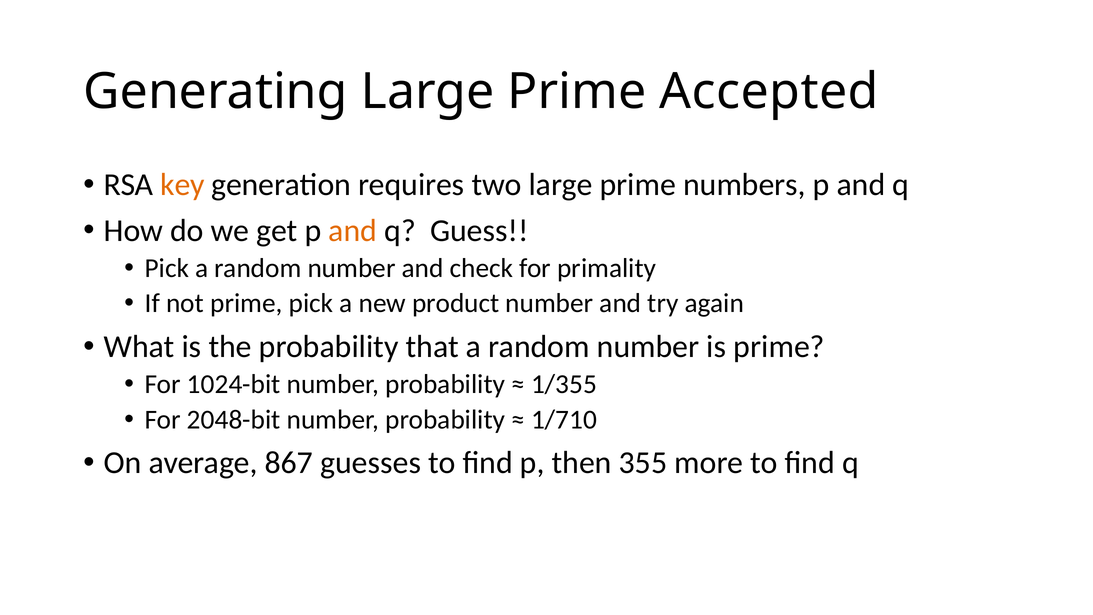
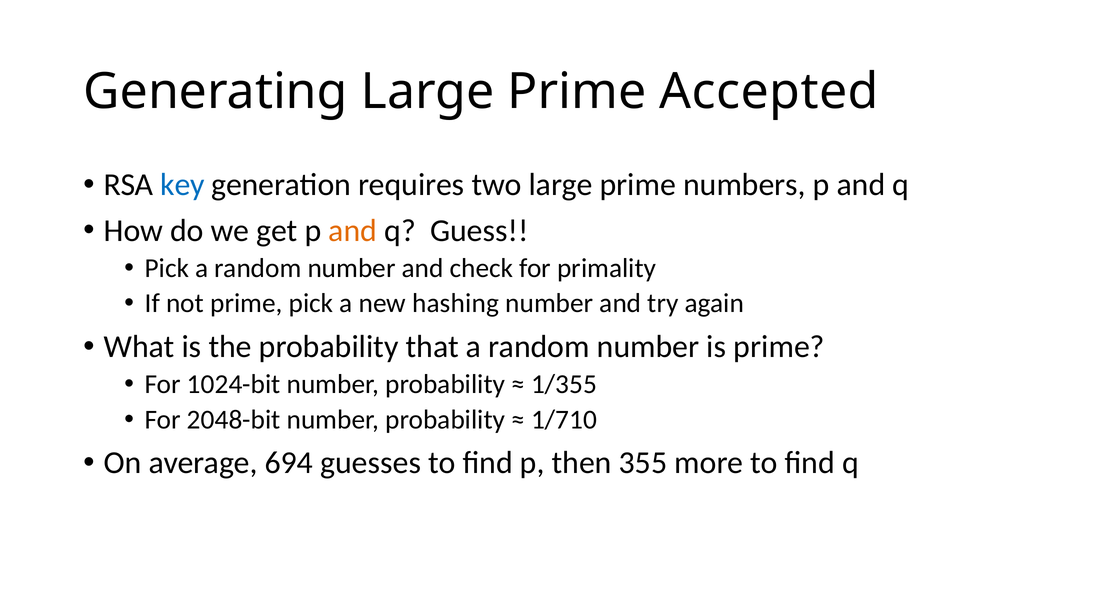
key colour: orange -> blue (183, 185)
product: product -> hashing (456, 303)
867: 867 -> 694 (289, 463)
